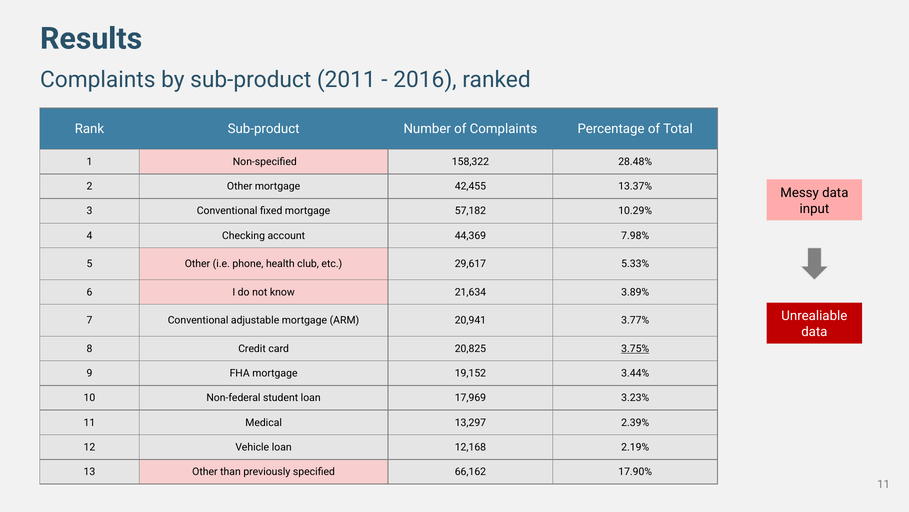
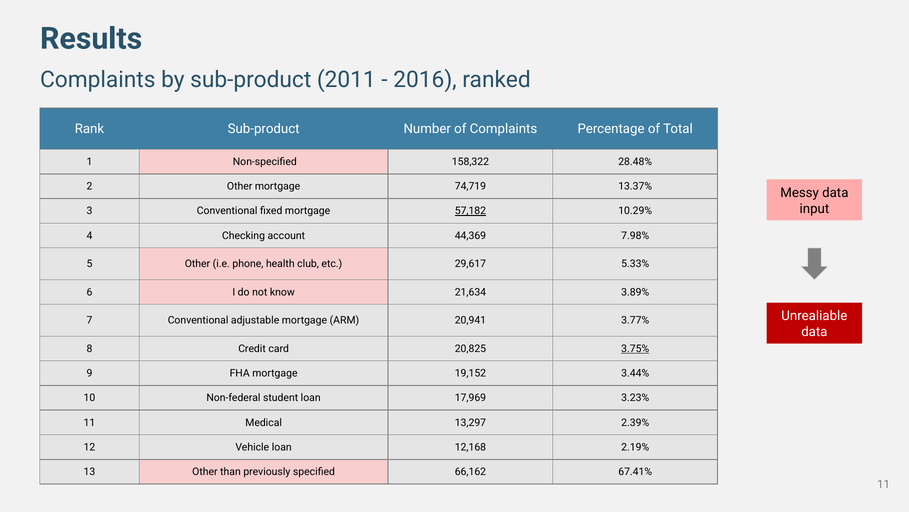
42,455: 42,455 -> 74,719 (470, 186)
57,182 underline: none -> present (470, 211)
17.90%: 17.90% -> 67.41% (635, 471)
